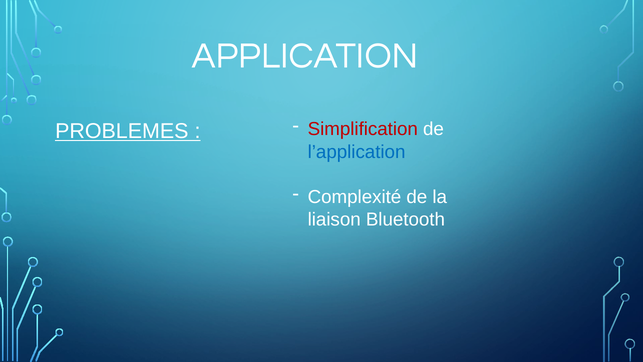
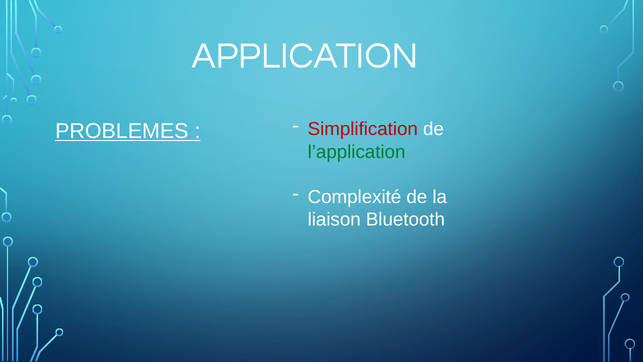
l’application colour: blue -> green (357, 152)
